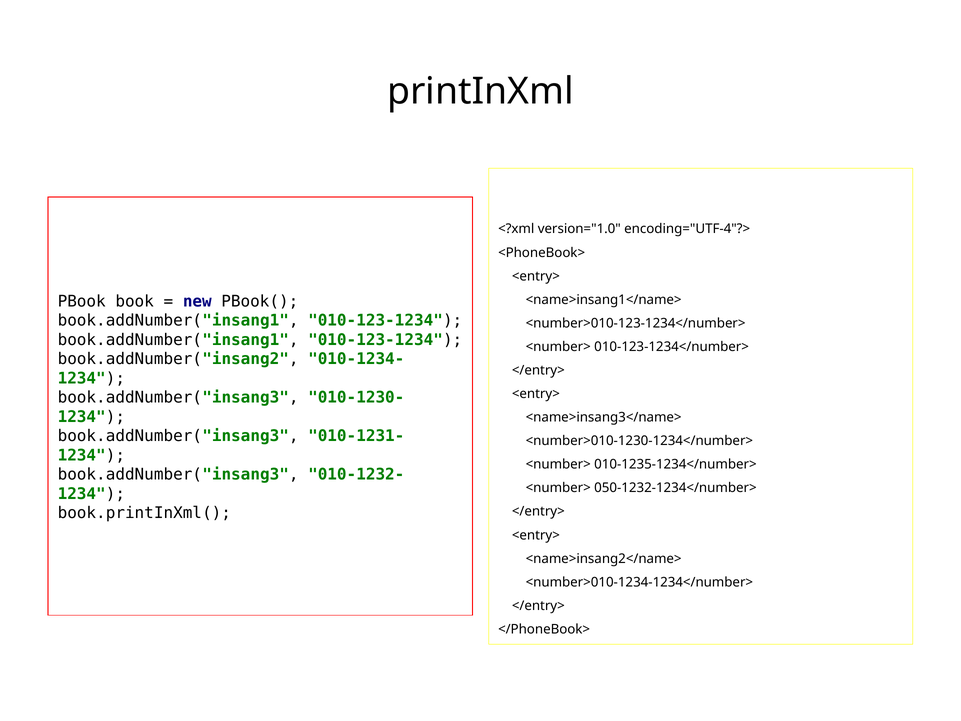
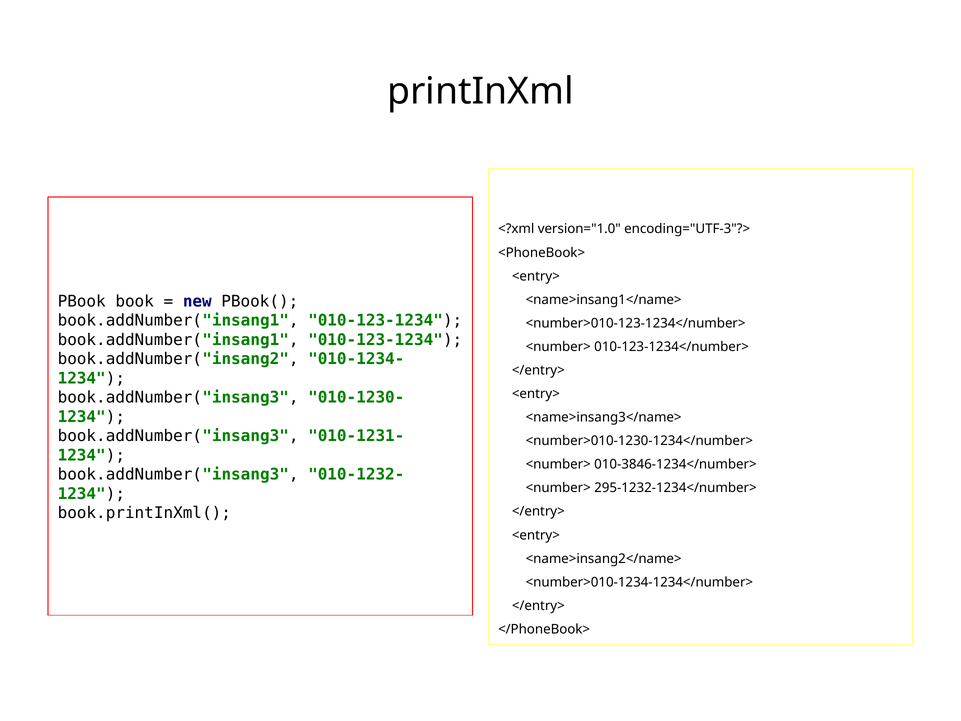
encoding="UTF-4"?>: encoding="UTF-4"?> -> encoding="UTF-3"?> (687, 229)
010-1235-1234</number>: 010-1235-1234</number> -> 010-3846-1234</number> (675, 464)
050-1232-1234</number>: 050-1232-1234</number> -> 295-1232-1234</number> (675, 488)
